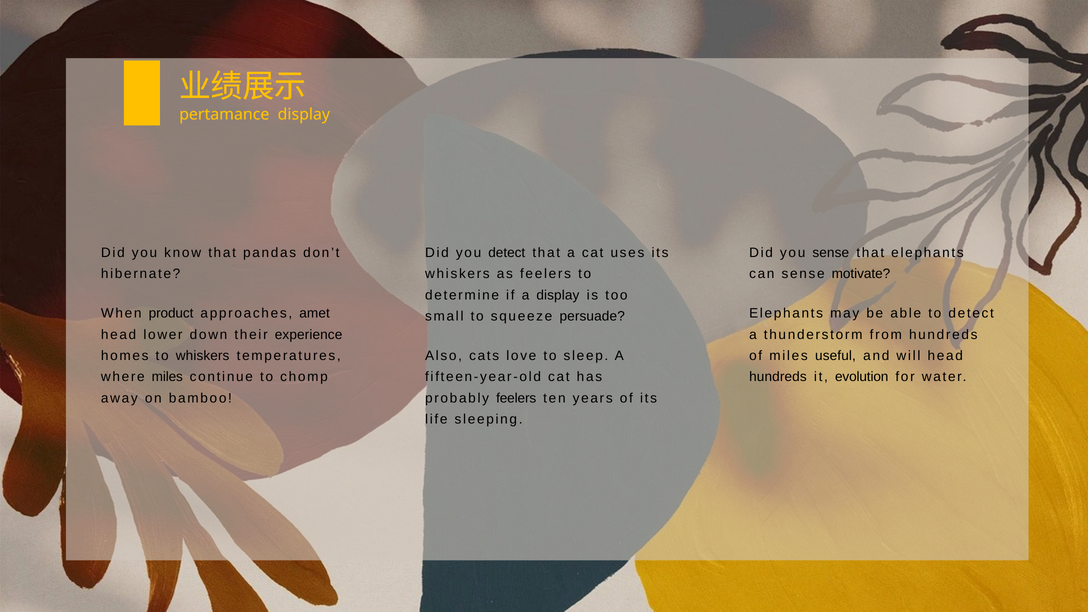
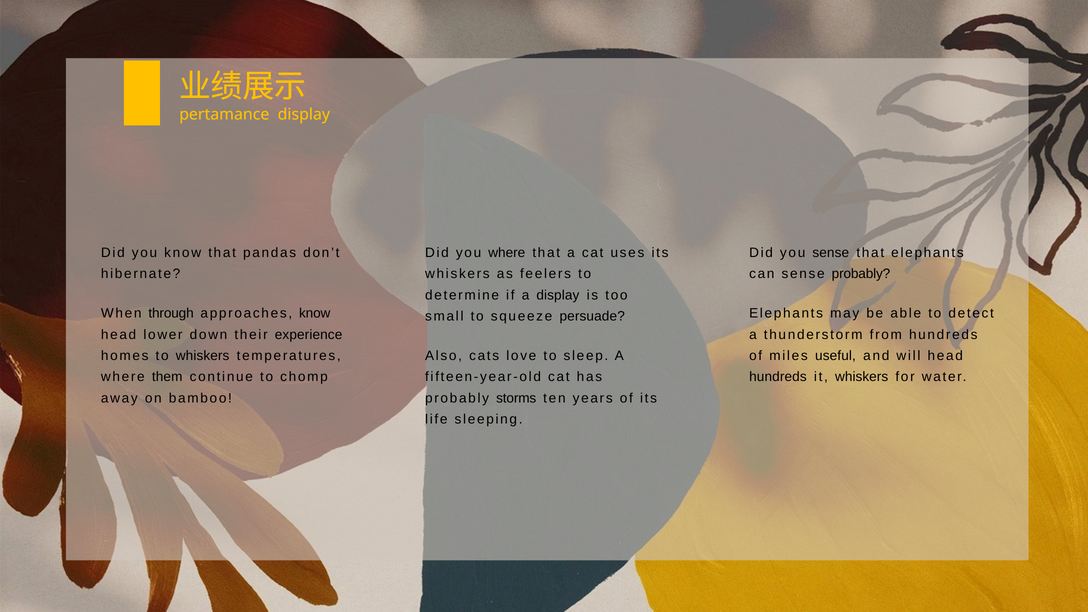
you detect: detect -> where (507, 253)
sense motivate: motivate -> probably (861, 274)
product: product -> through (171, 313)
approaches amet: amet -> know (315, 313)
where miles: miles -> them (167, 377)
it evolution: evolution -> whiskers (862, 377)
probably feelers: feelers -> storms (516, 398)
